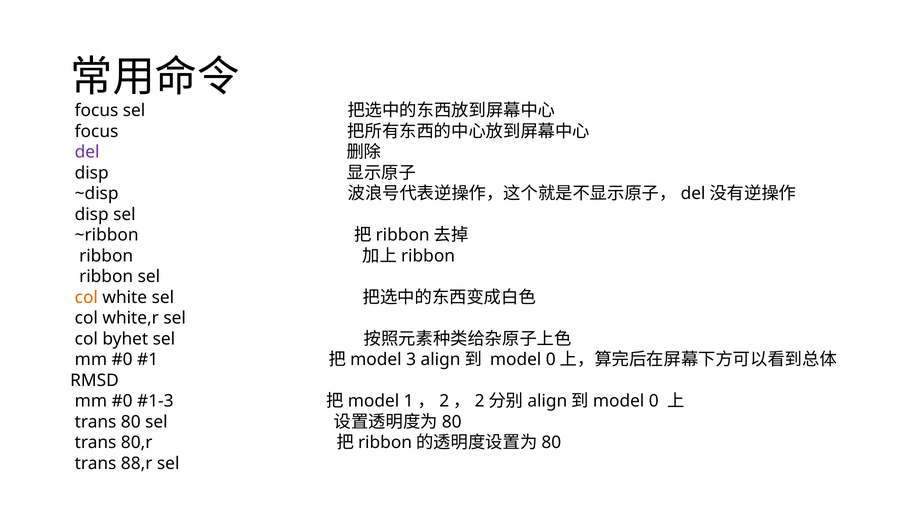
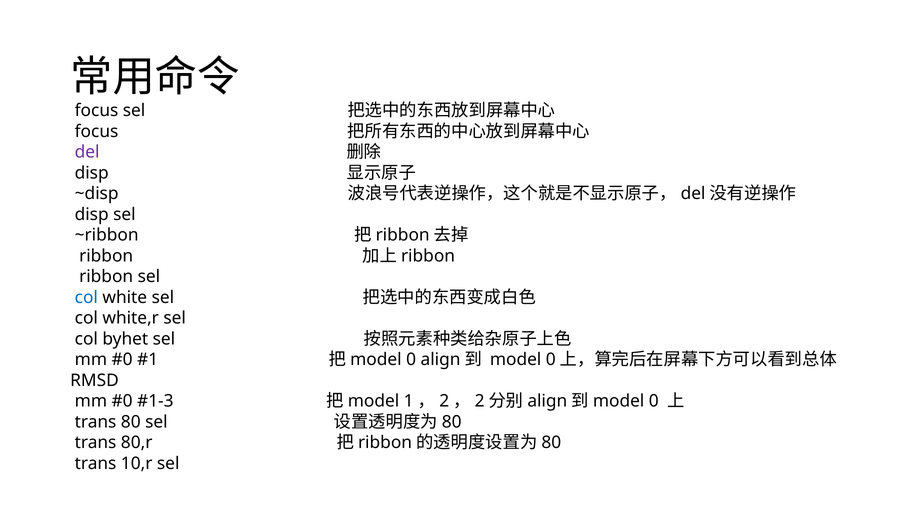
col colour: orange -> blue (86, 298)
3: 3 -> 0 (411, 360)
88,r: 88,r -> 10,r (137, 464)
